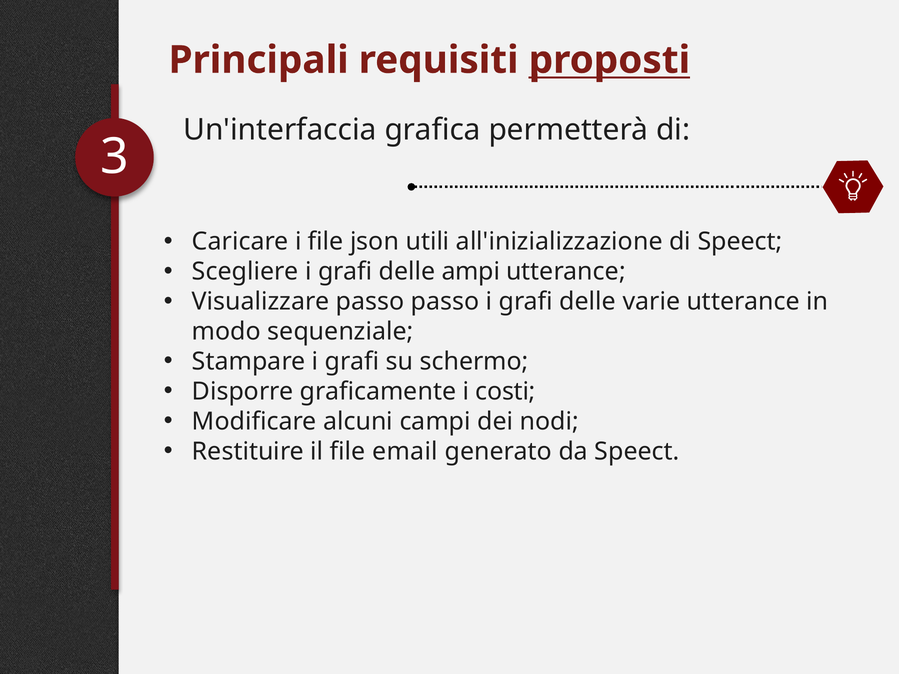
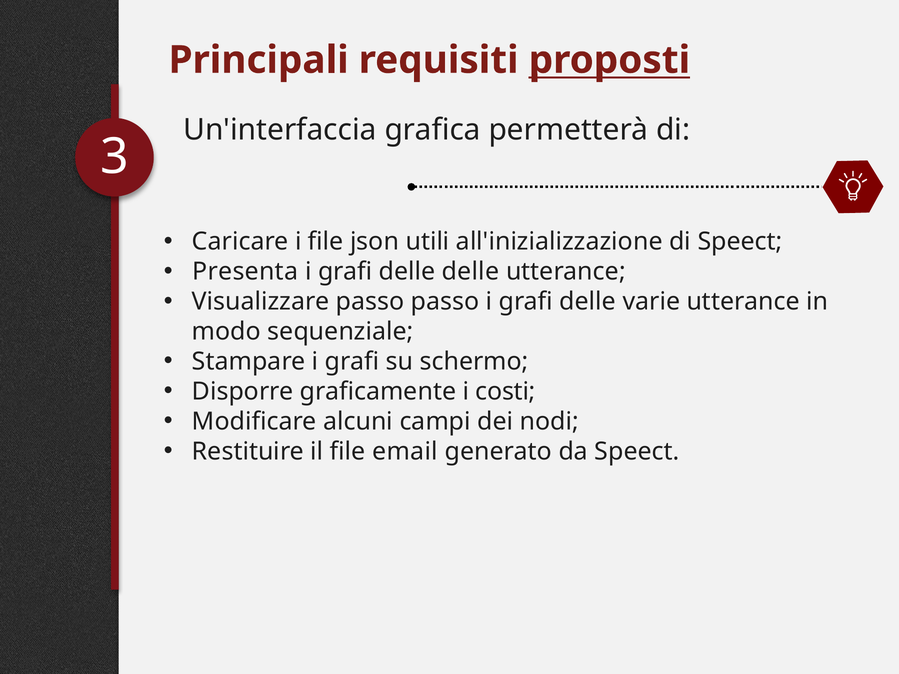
Scegliere: Scegliere -> Presenta (245, 272)
delle ampi: ampi -> delle (471, 272)
